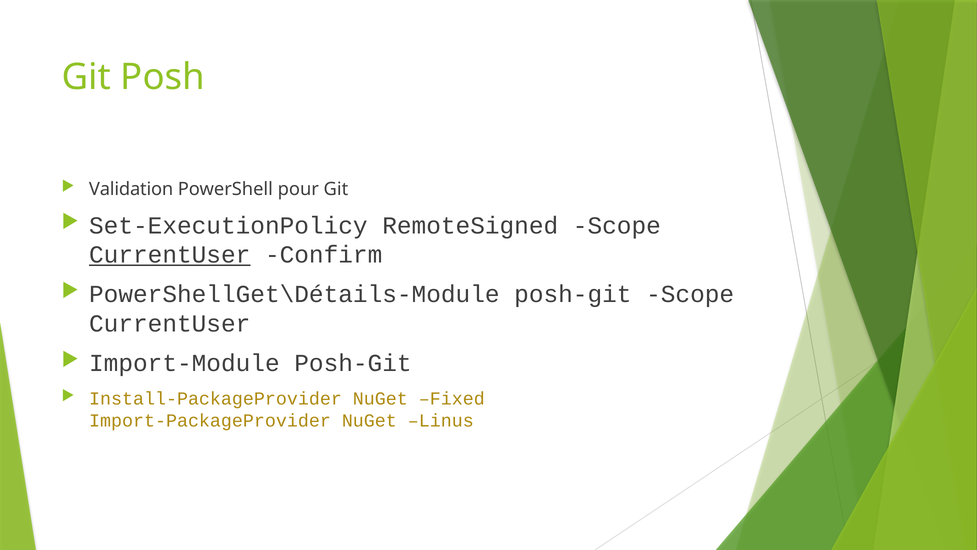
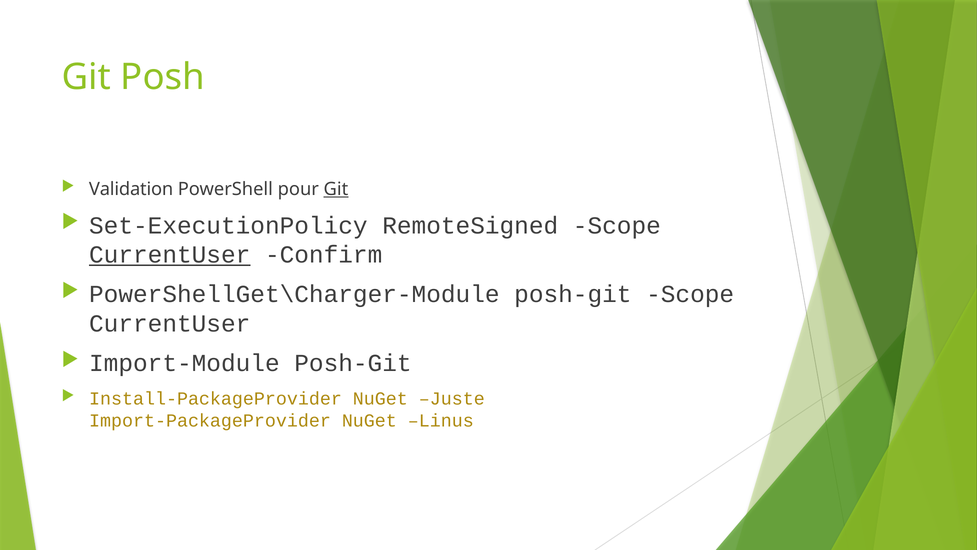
Git underline: none -> present (336, 189)
PowerShellGet\Détails-Module: PowerShellGet\Détails-Module -> PowerShellGet\Charger-Module (294, 294)
Fixed: Fixed -> Juste (452, 398)
